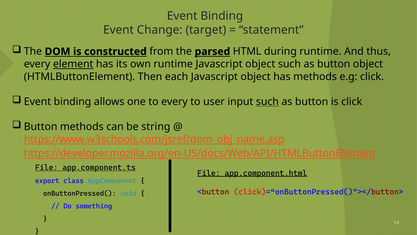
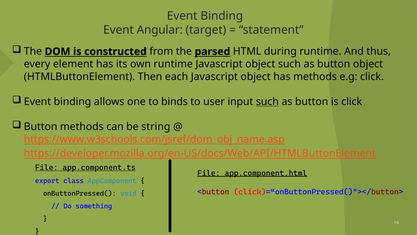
Change: Change -> Angular (160, 30)
element underline: present -> none (73, 64)
to every: every -> binds (175, 101)
